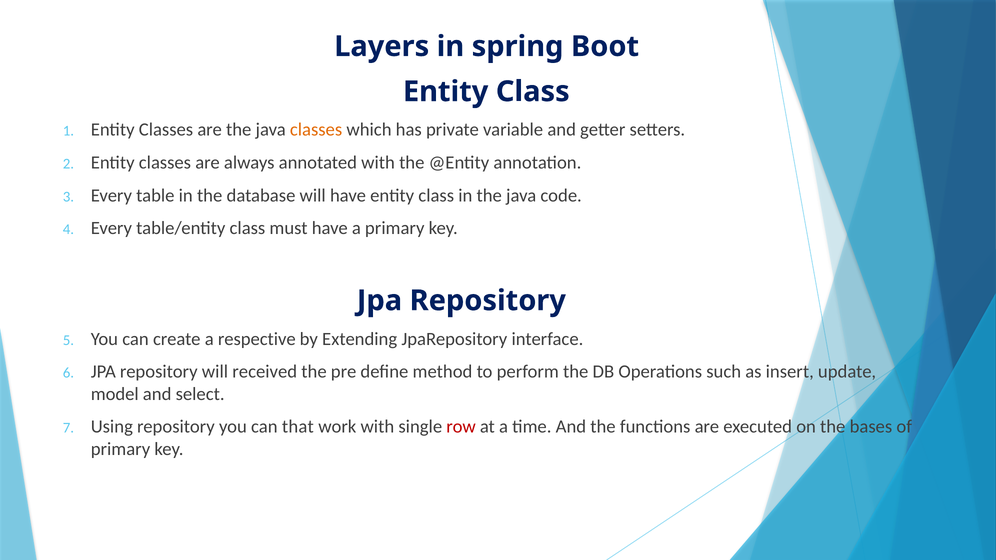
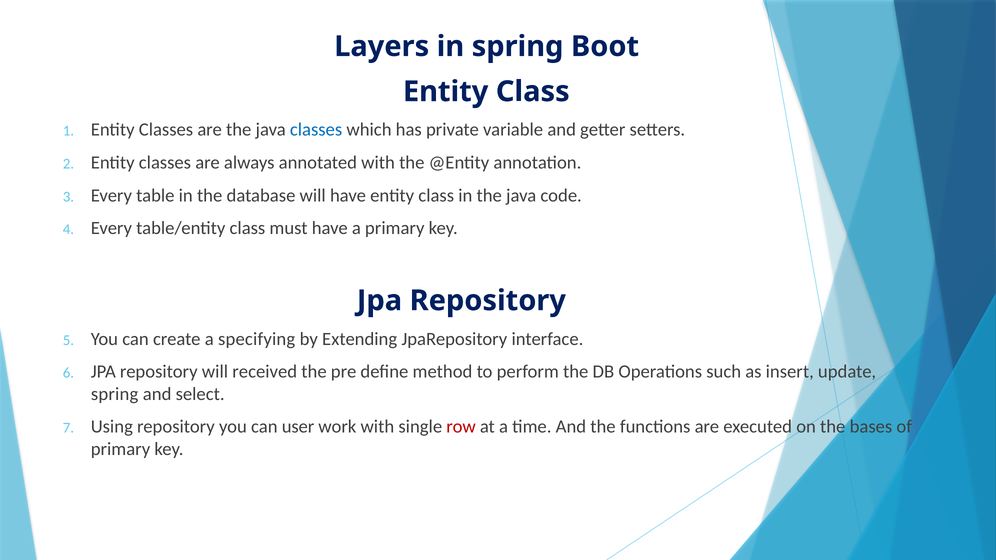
classes colour: orange -> blue (316, 130)
respective: respective -> specifying (257, 339)
model: model -> spring (115, 394)
that: that -> user (298, 427)
